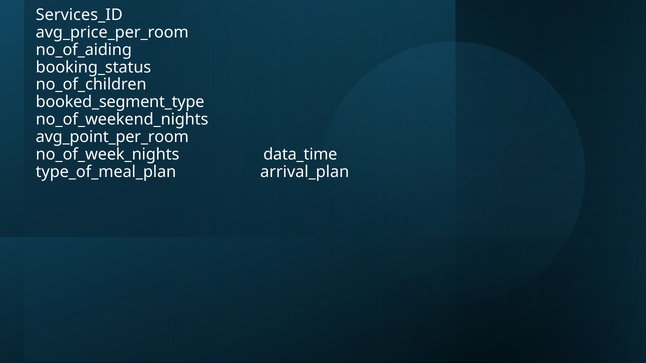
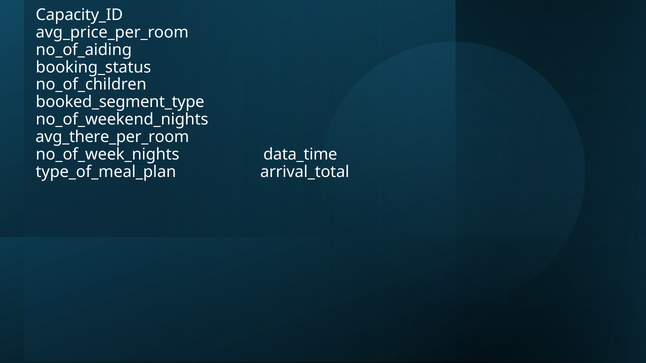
Services_ID: Services_ID -> Capacity_ID (79, 15)
avg_point_per_room: avg_point_per_room -> avg_there_per_room (112, 137)
arrival_plan: arrival_plan -> arrival_total (305, 172)
